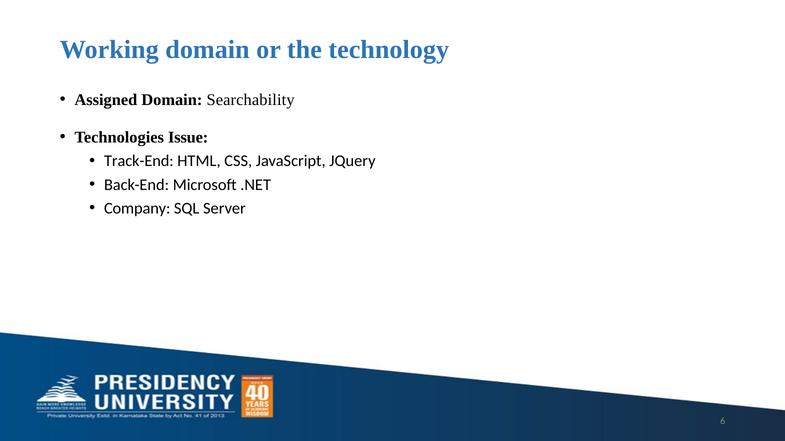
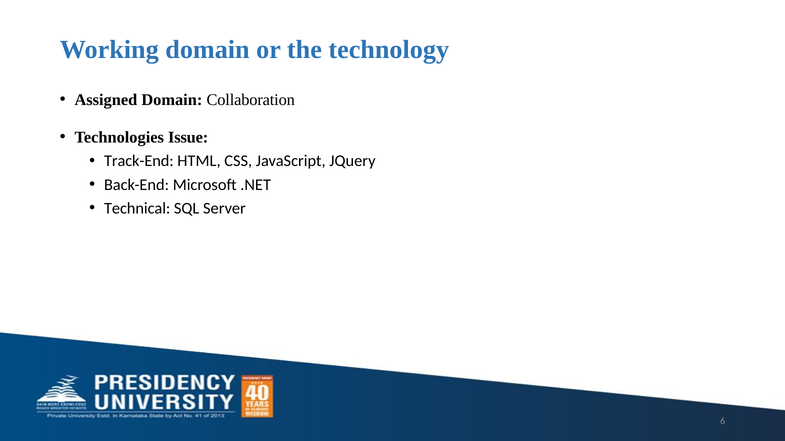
Searchability: Searchability -> Collaboration (251, 100)
Company: Company -> Technical (137, 209)
